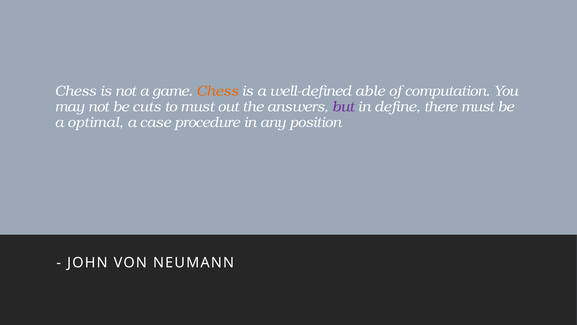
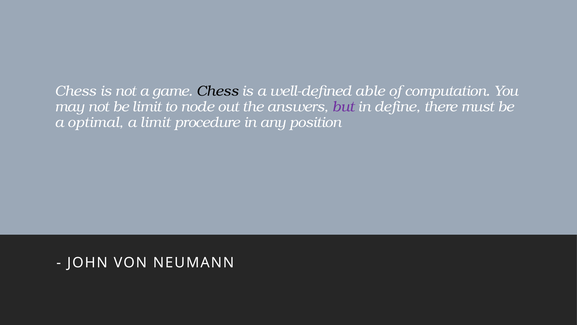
Chess colour: orange -> black (217, 91)
be cuts: cuts -> limit (147, 107)
to must: must -> node (197, 107)
a case: case -> limit (155, 122)
